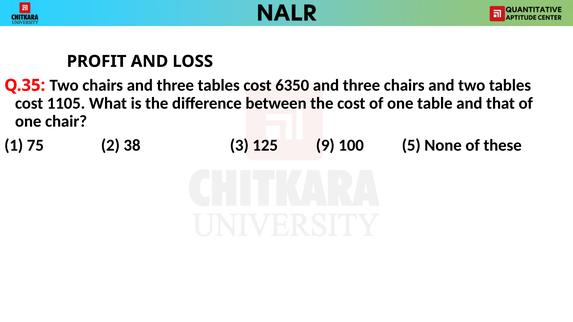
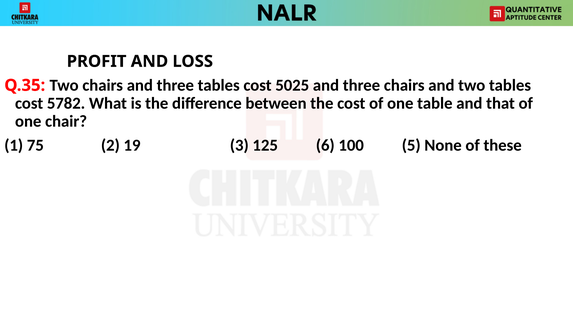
6350: 6350 -> 5025 (292, 85)
1105: 1105 -> 5782 (66, 103)
38: 38 -> 19 (132, 145)
9: 9 -> 6 (325, 145)
